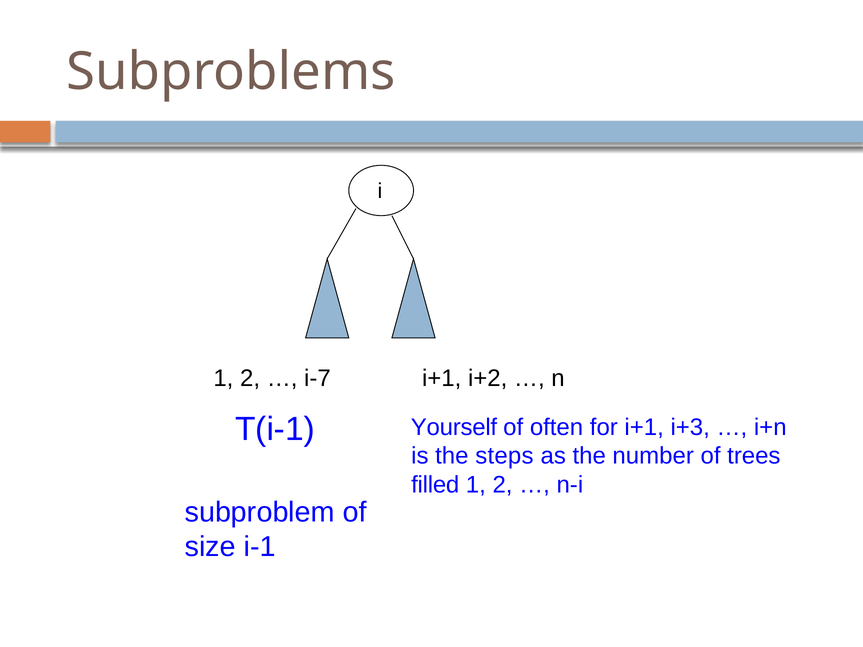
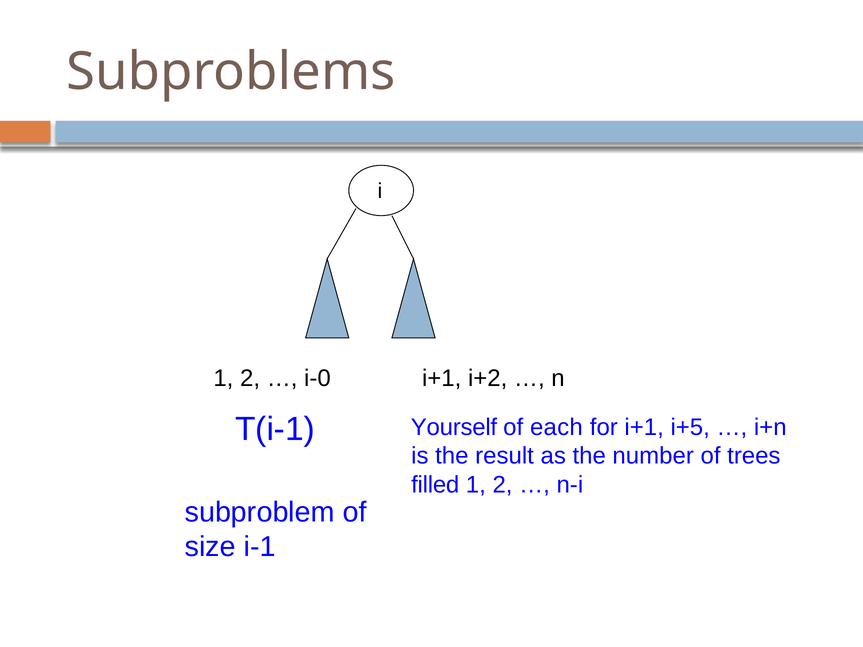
i-7: i-7 -> i-0 (317, 378)
often: often -> each (556, 427)
i+3: i+3 -> i+5 (690, 427)
steps: steps -> result (505, 456)
